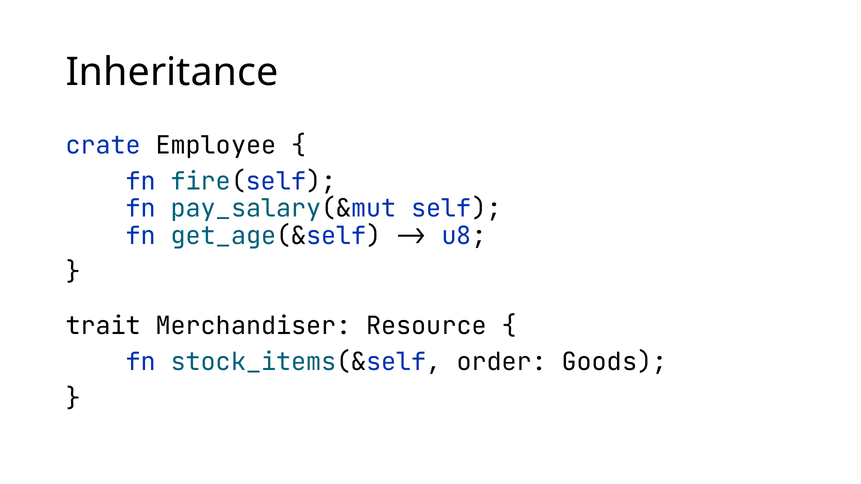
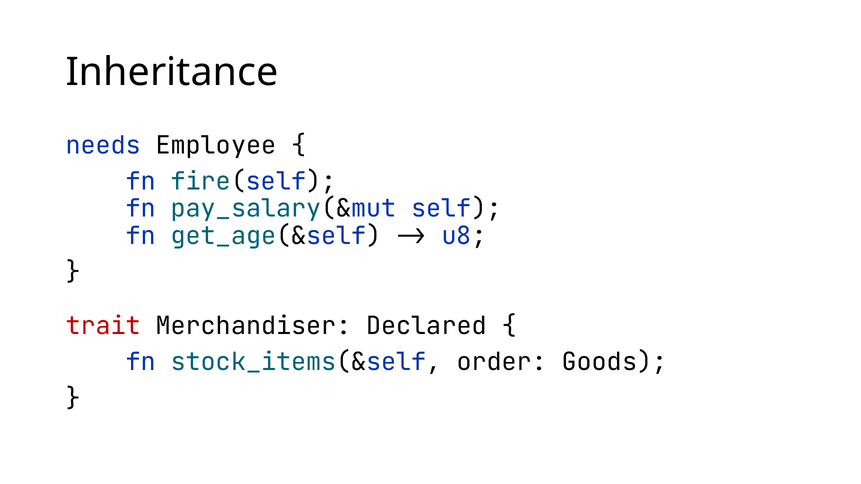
crate: crate -> needs (103, 146)
trait colour: black -> red (103, 326)
Resource: Resource -> Declared (427, 326)
